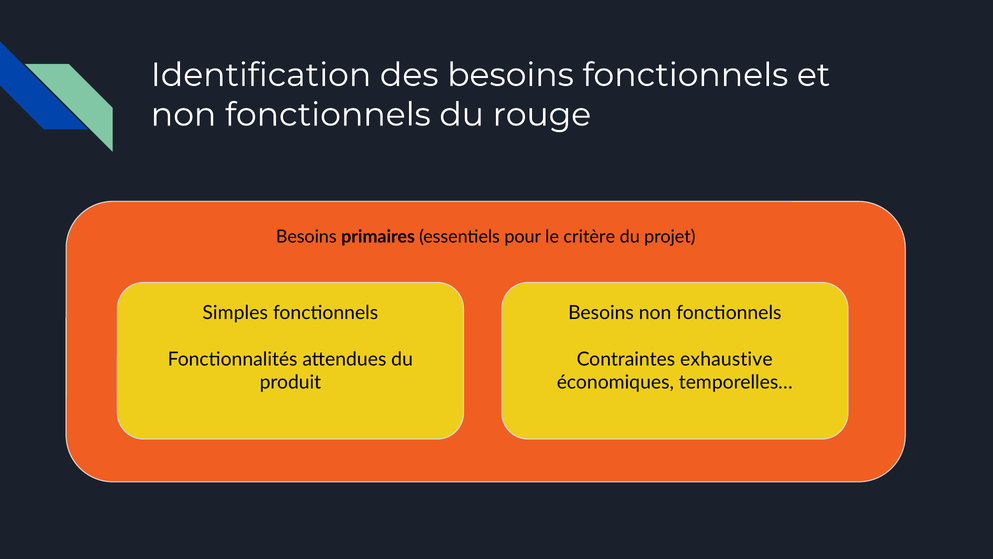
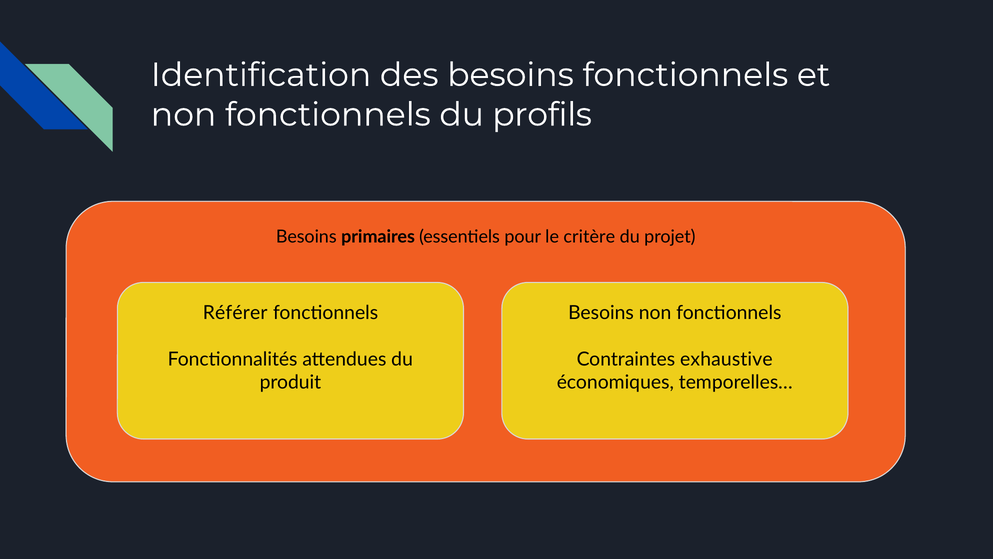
rouge: rouge -> profils (542, 115)
Simples: Simples -> Référer (235, 313)
